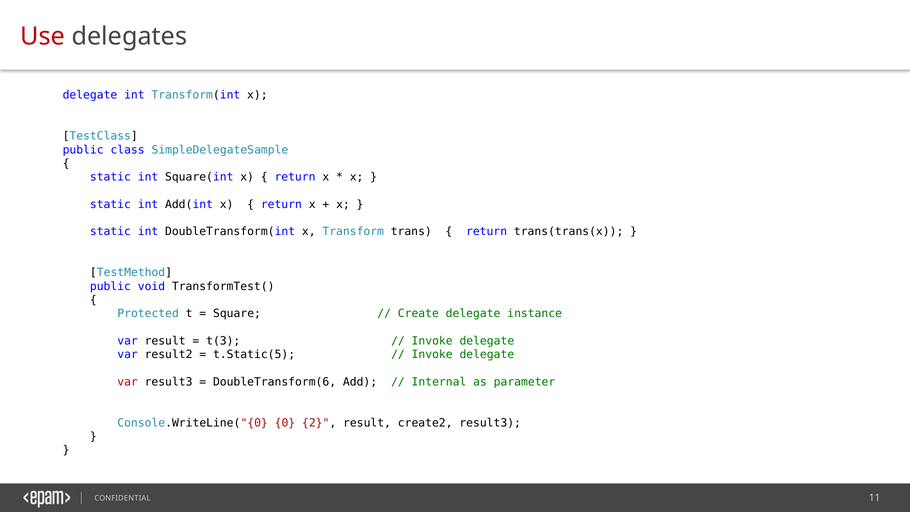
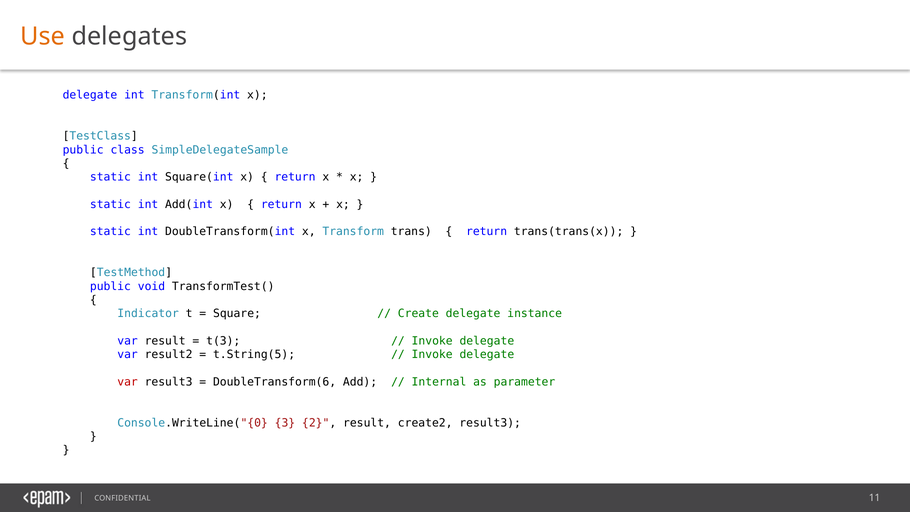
Use colour: red -> orange (43, 37)
Protected: Protected -> Indicator (148, 314)
t.Static(5: t.Static(5 -> t.String(5 (254, 355)
0: 0 -> 3 (285, 423)
